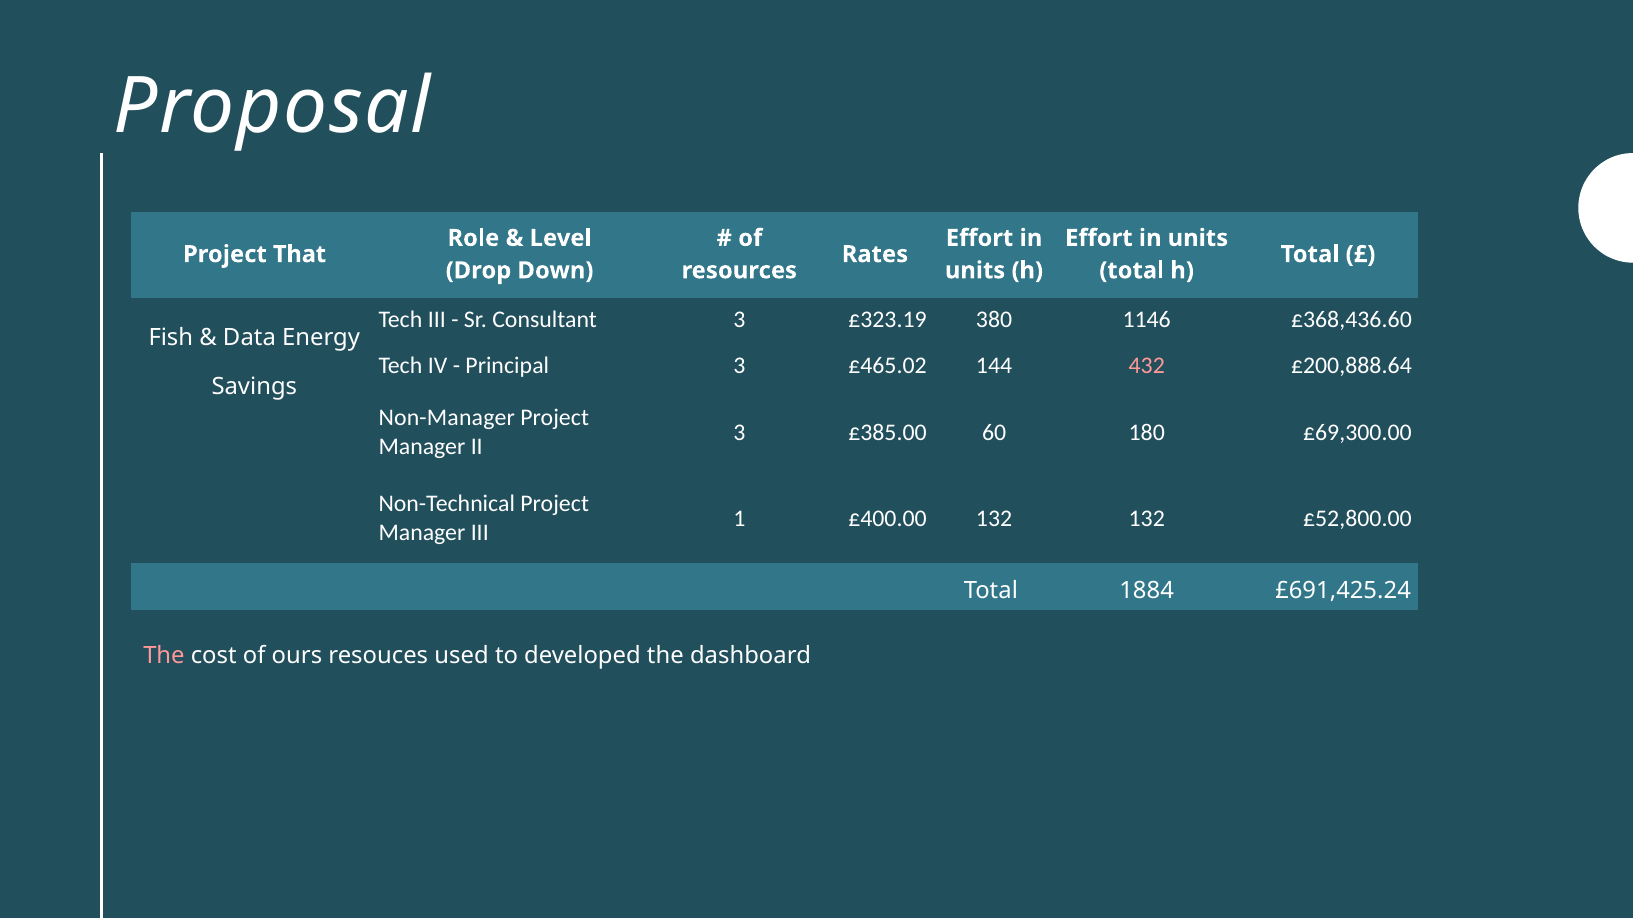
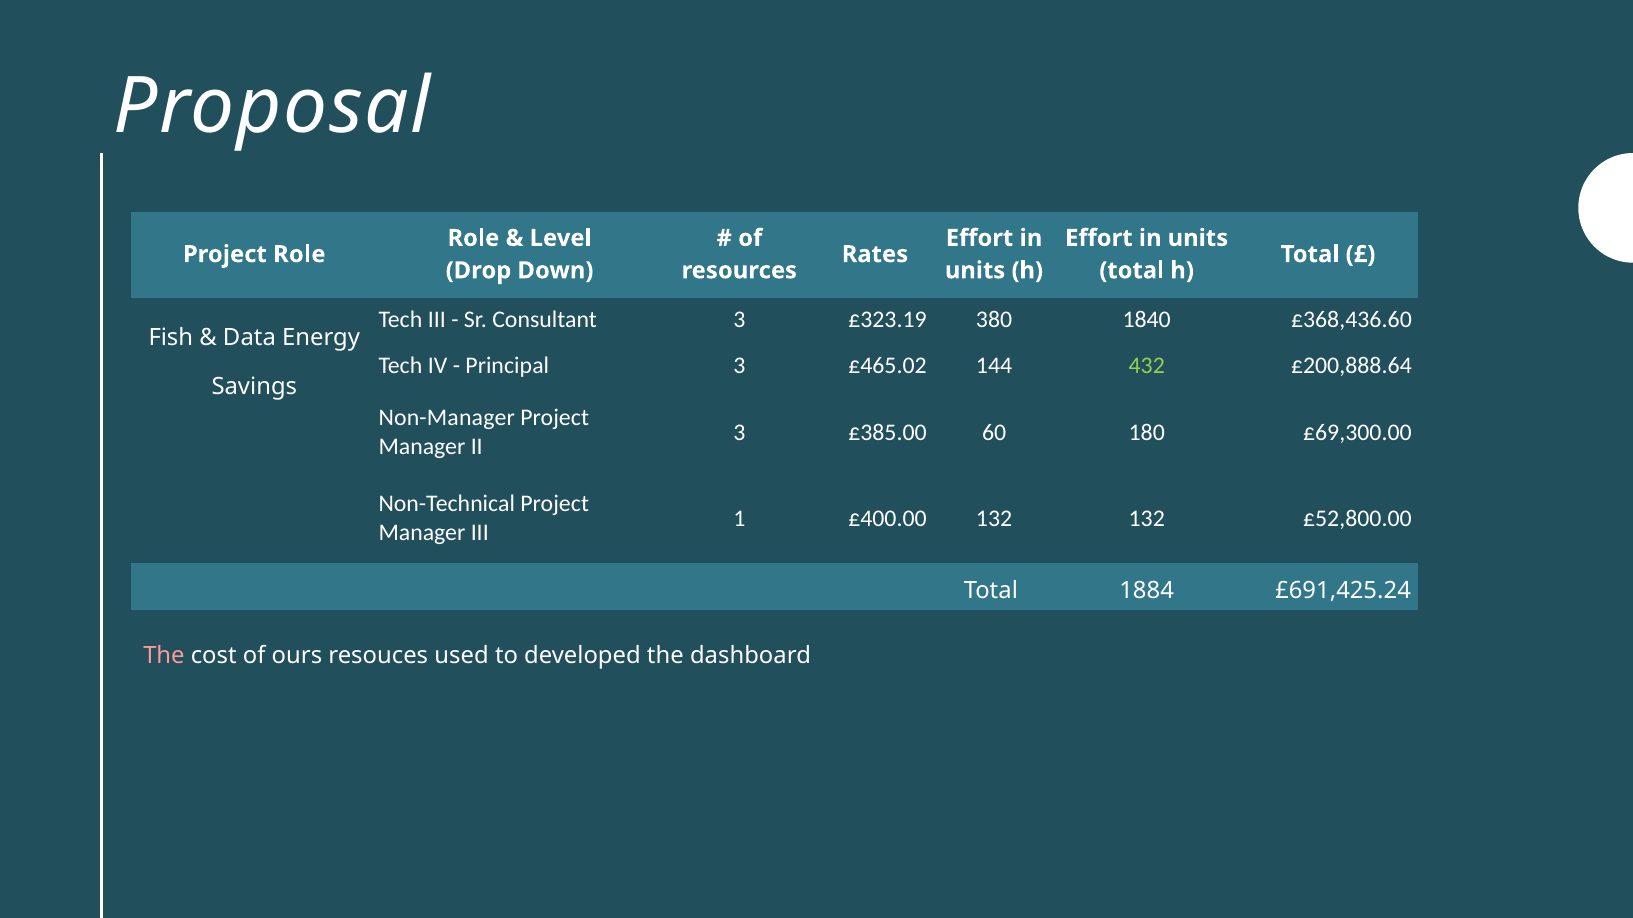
Project That: That -> Role (299, 254)
1146: 1146 -> 1840 (1147, 320)
432 colour: pink -> light green (1147, 366)
